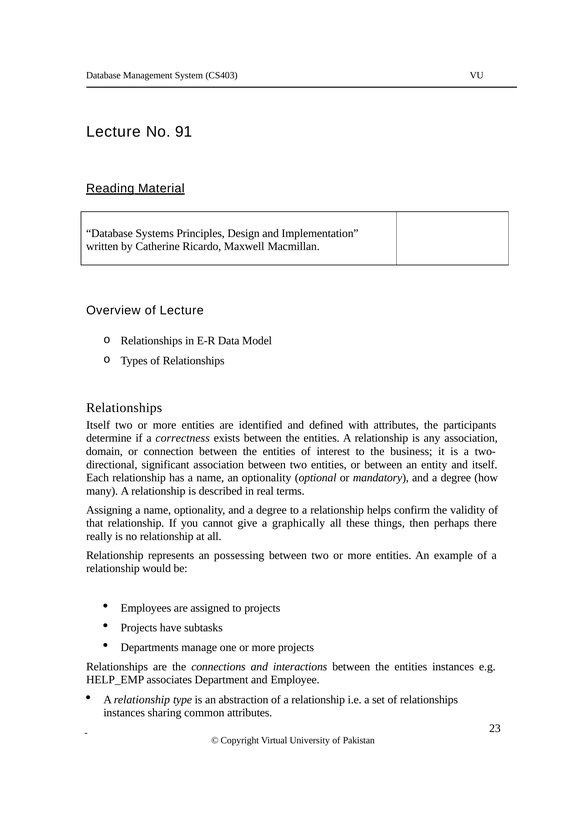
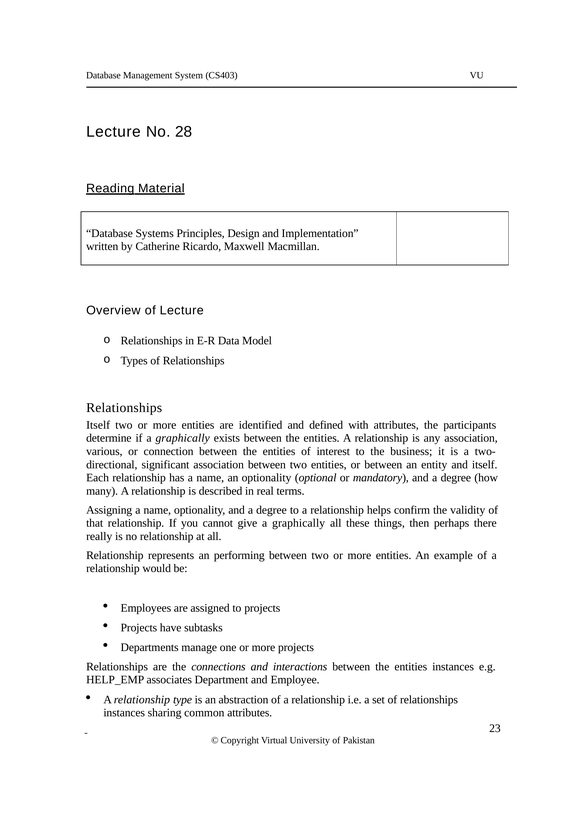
91: 91 -> 28 (184, 132)
if a correctness: correctness -> graphically (183, 438)
domain: domain -> various (104, 452)
possessing: possessing -> performing (239, 555)
